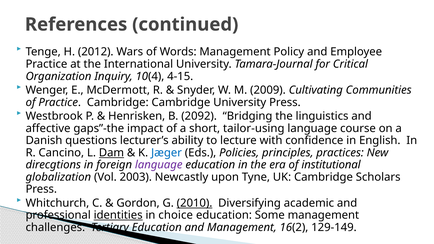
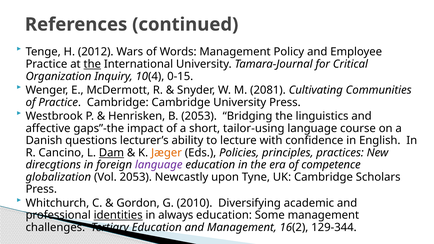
the underline: none -> present (92, 64)
4-15: 4-15 -> 0-15 (180, 76)
2009: 2009 -> 2081 (268, 90)
B 2092: 2092 -> 2053 (199, 116)
Jæger colour: blue -> orange (167, 153)
institutional: institutional -> competence (331, 165)
Vol 2003: 2003 -> 2053 (136, 177)
2010 underline: present -> none (195, 203)
choice: choice -> always (176, 215)
129-149: 129-149 -> 129-344 (334, 228)
